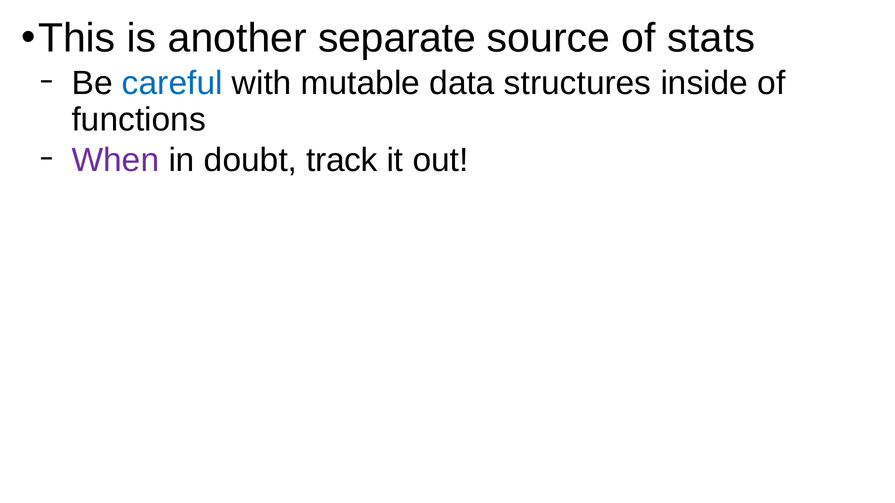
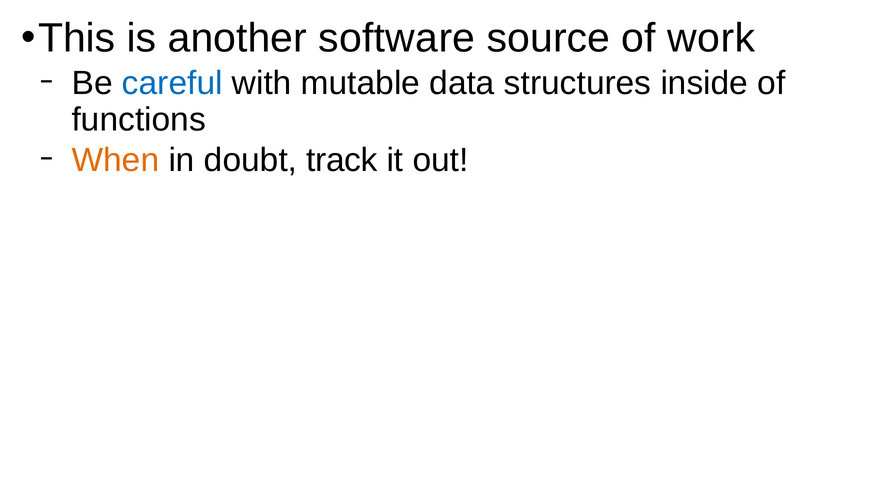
separate: separate -> software (397, 38)
stats: stats -> work (711, 38)
When colour: purple -> orange (115, 161)
